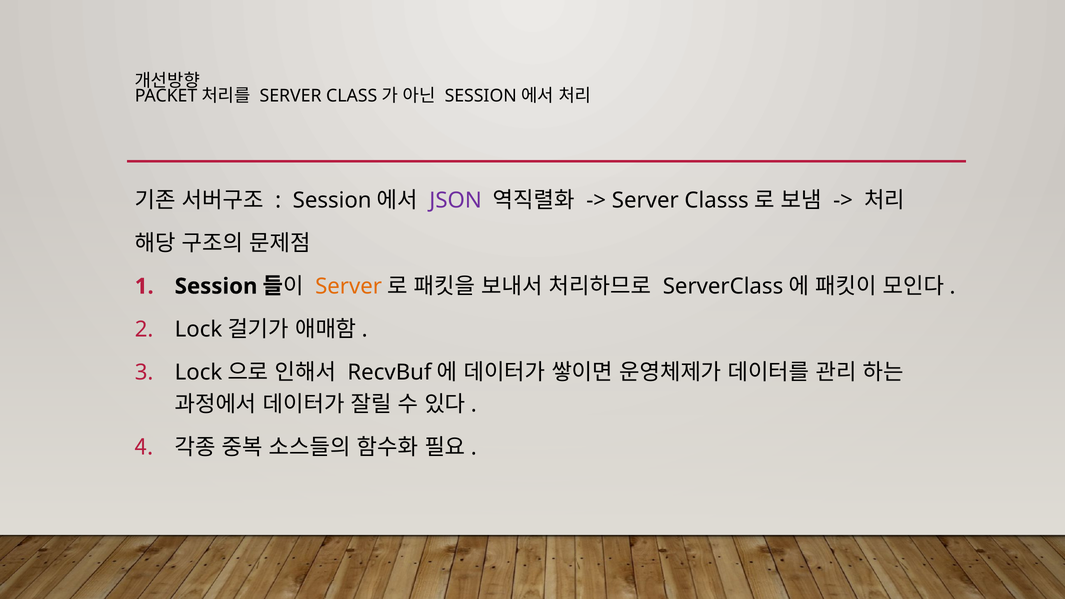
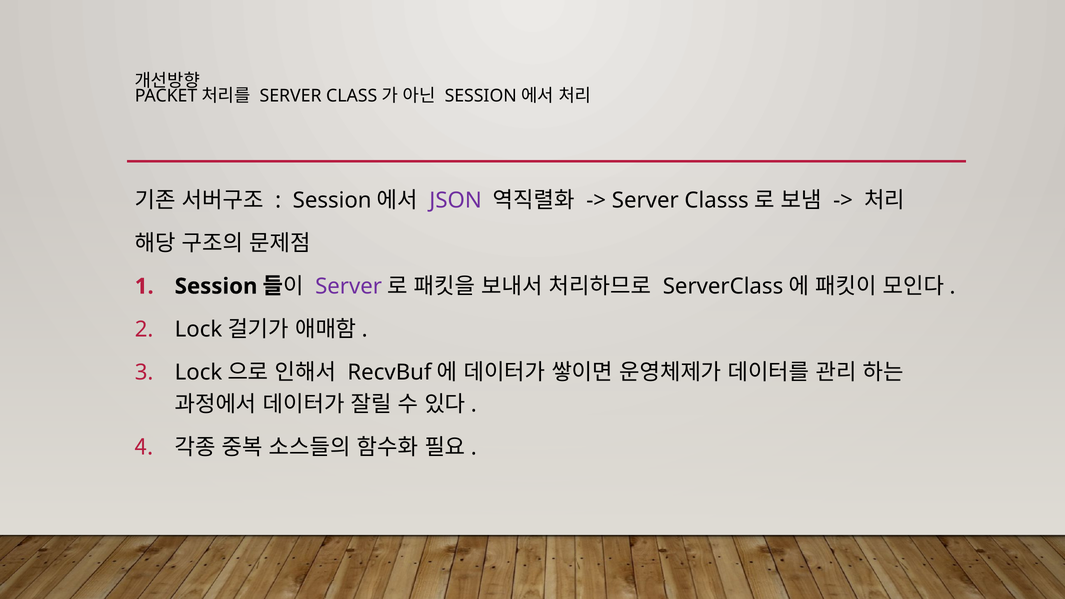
Server colour: orange -> purple (349, 286)
